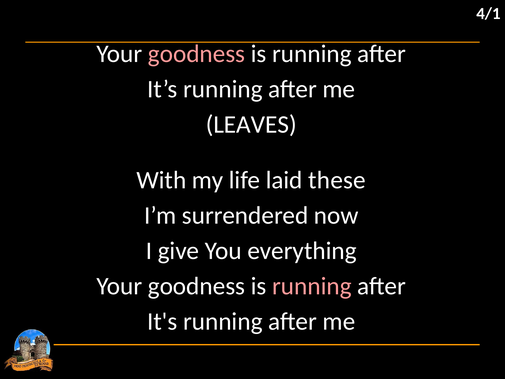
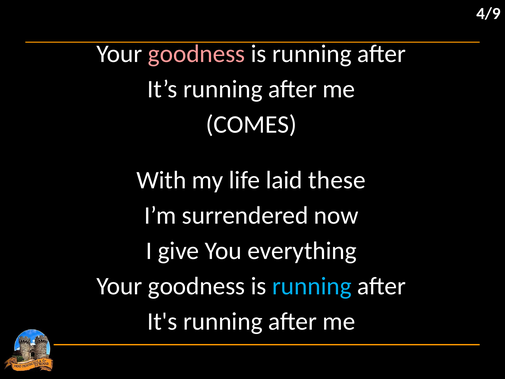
4/1: 4/1 -> 4/9 (488, 14)
LEAVES: LEAVES -> COMES (251, 124)
running colour: pink -> light blue (312, 286)
